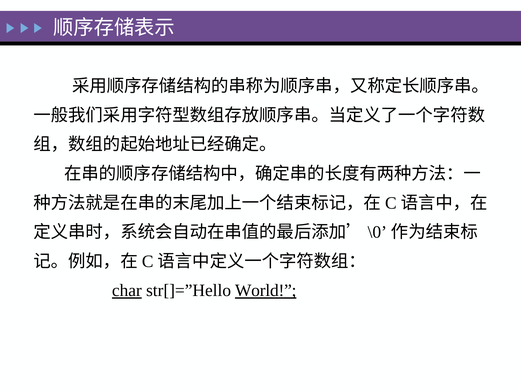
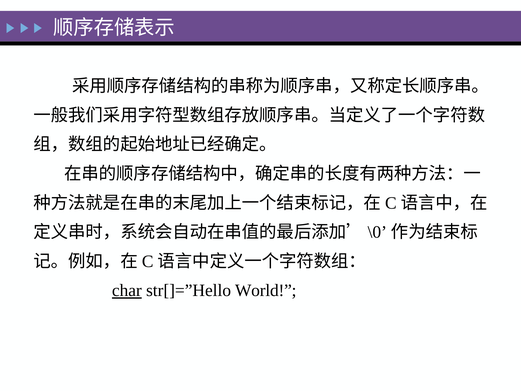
World underline: present -> none (266, 290)
